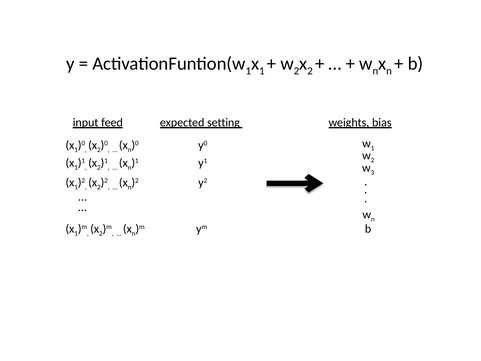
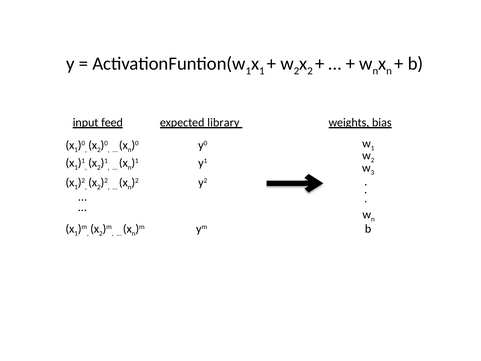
setting: setting -> library (223, 122)
